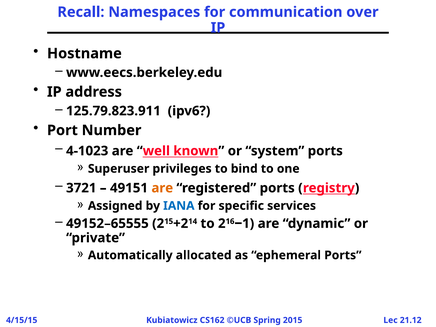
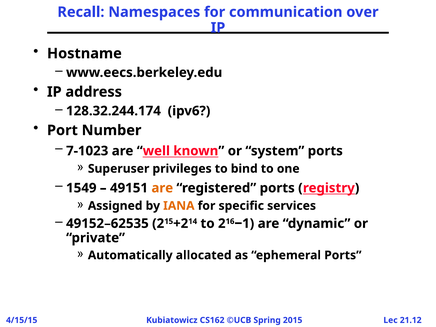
125.79.823.911: 125.79.823.911 -> 128.32.244.174 (113, 111)
4-1023: 4-1023 -> 7-1023 (87, 151)
3721: 3721 -> 1549 (81, 188)
IANA colour: blue -> orange (179, 206)
49152–65555: 49152–65555 -> 49152–62535 (107, 223)
